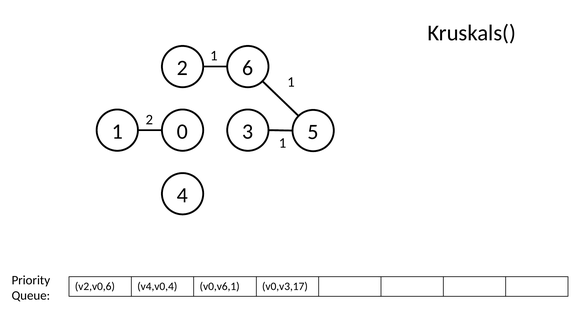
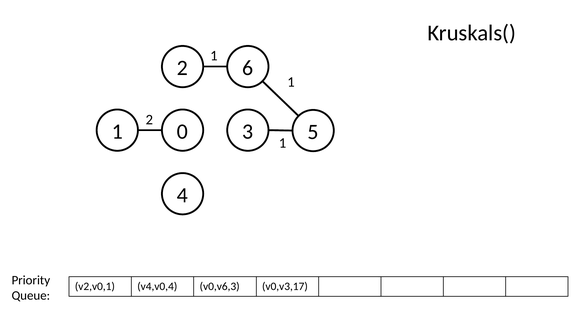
v2,v0,6: v2,v0,6 -> v2,v0,1 (95, 287)
v0,v6,1: v0,v6,1 -> v0,v6,3 (220, 287)
